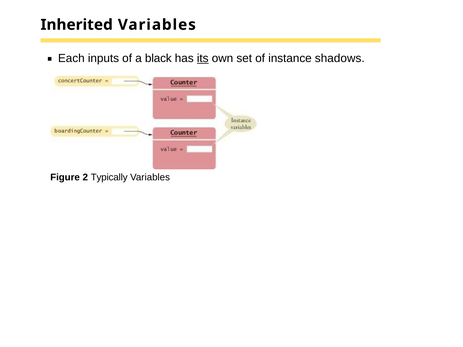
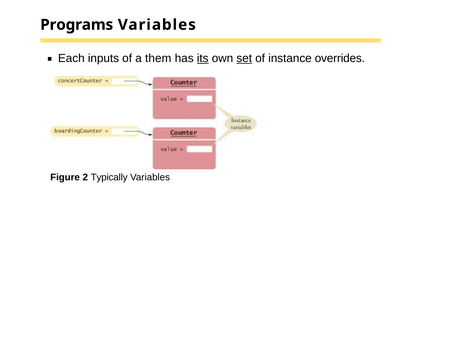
Inherited: Inherited -> Programs (77, 25)
black: black -> them (158, 58)
set underline: none -> present (244, 58)
shadows: shadows -> overrides (340, 58)
